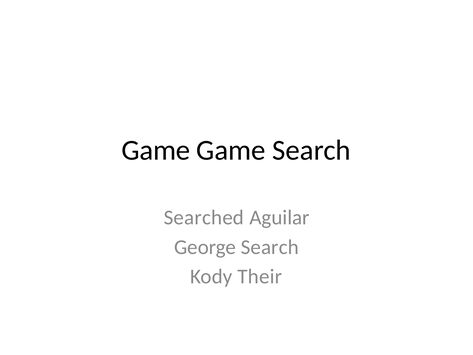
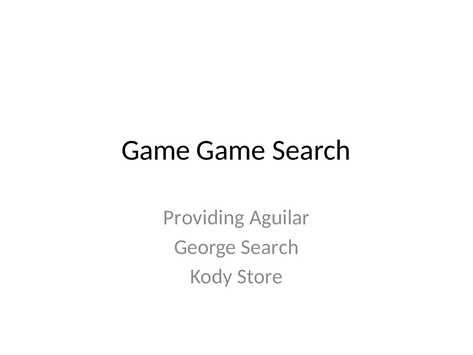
Searched: Searched -> Providing (204, 217)
Their: Their -> Store (260, 276)
